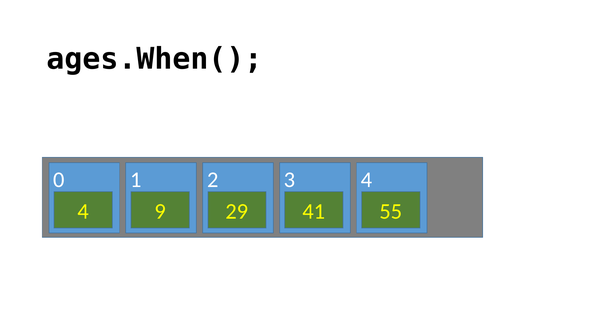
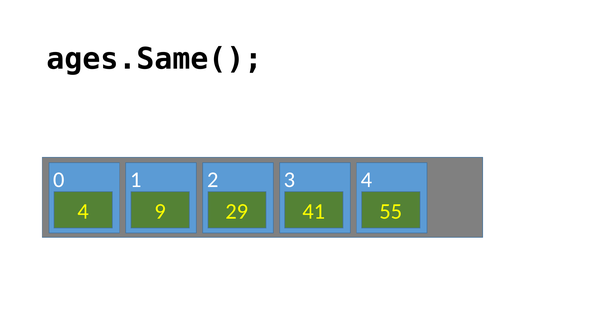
ages.When(: ages.When( -> ages.Same( (154, 59)
